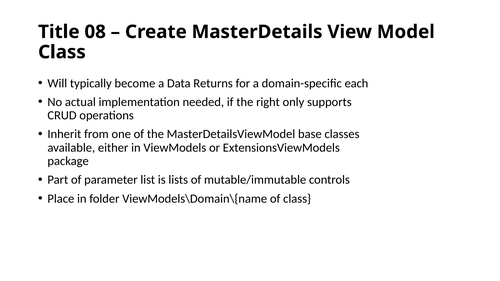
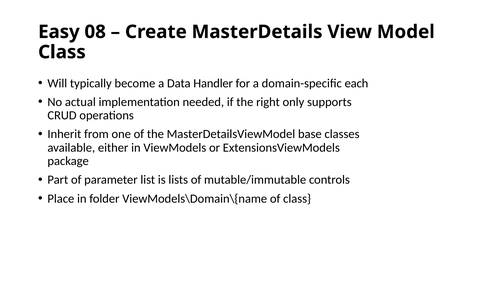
Title: Title -> Easy (59, 32)
Returns: Returns -> Handler (213, 83)
